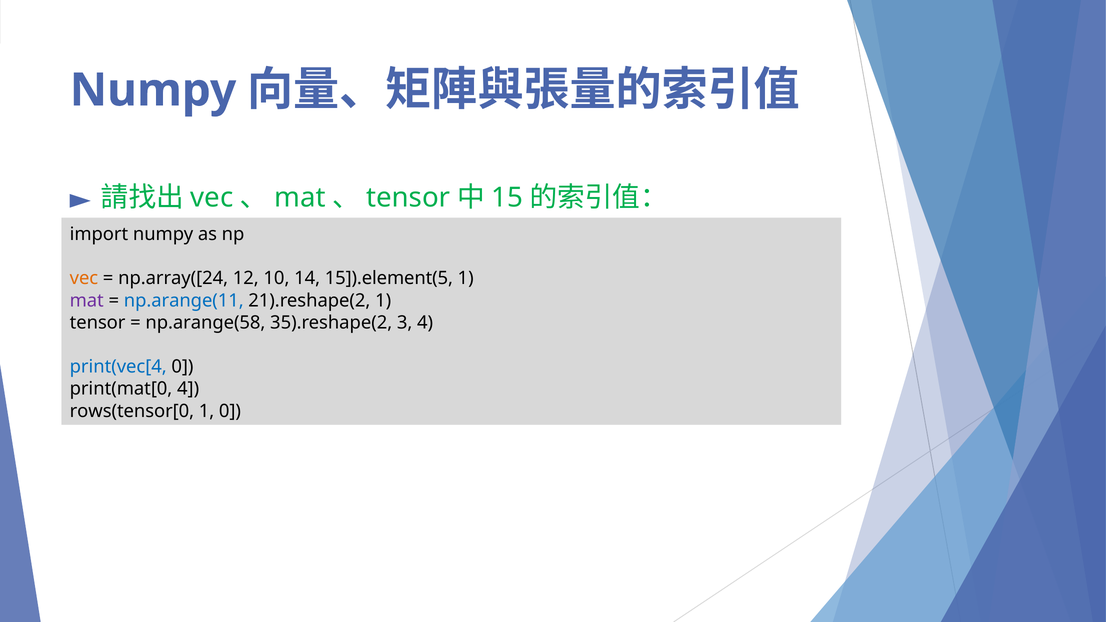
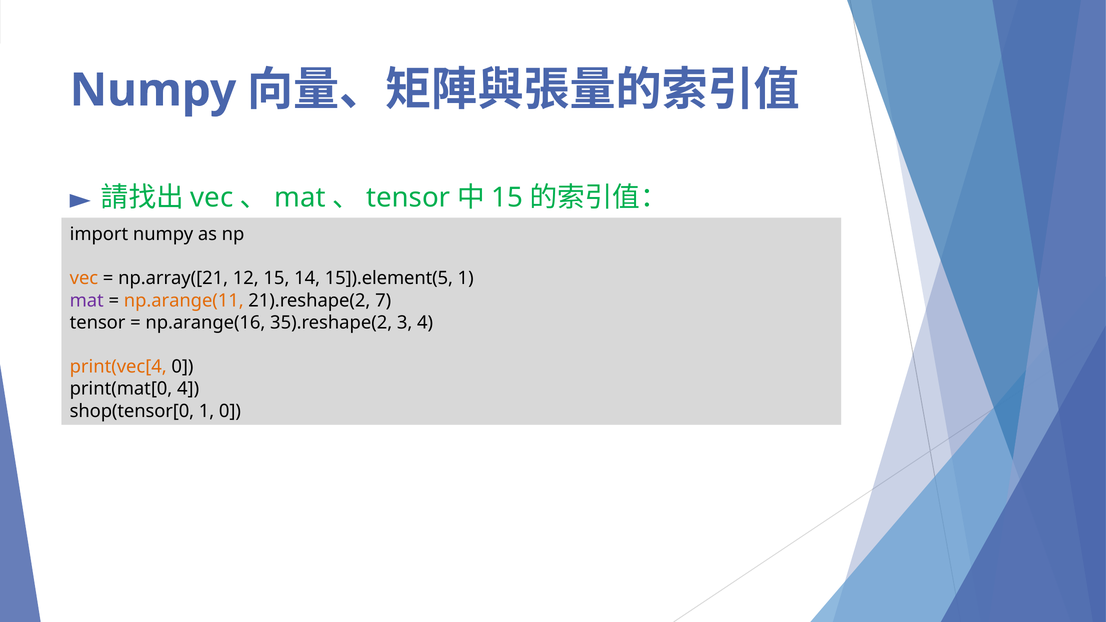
np.array([24: np.array([24 -> np.array([21 (173, 278)
12 10: 10 -> 15 (276, 278)
np.arange(11 colour: blue -> orange (184, 301)
21).reshape(2 1: 1 -> 7 (383, 301)
np.arange(58: np.arange(58 -> np.arange(16 (205, 323)
print(vec[4 colour: blue -> orange (118, 367)
rows(tensor[0: rows(tensor[0 -> shop(tensor[0 (132, 411)
